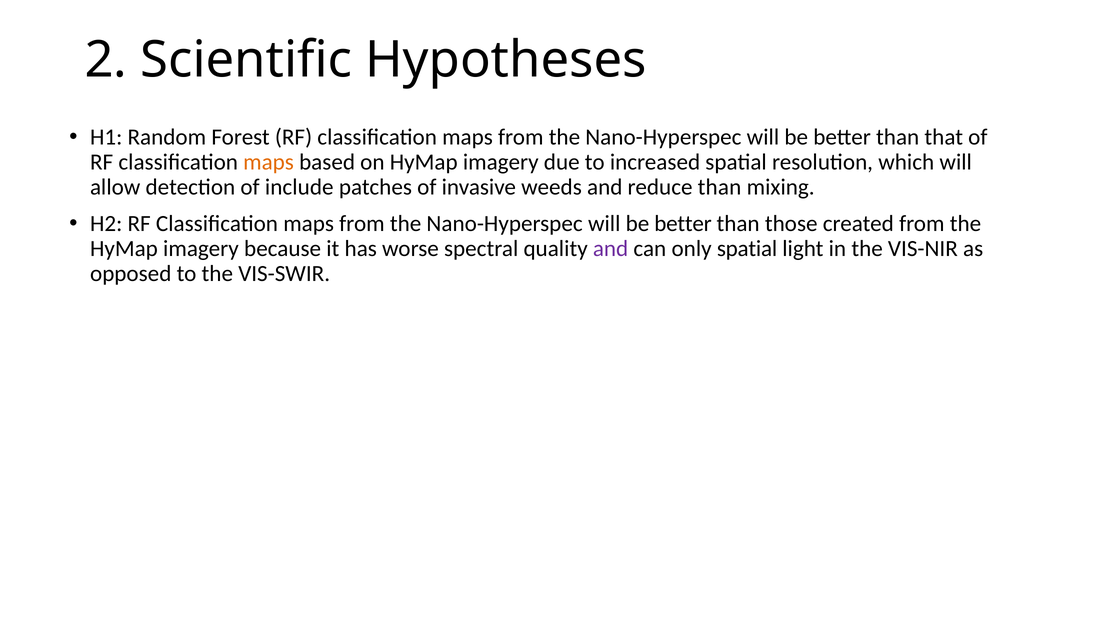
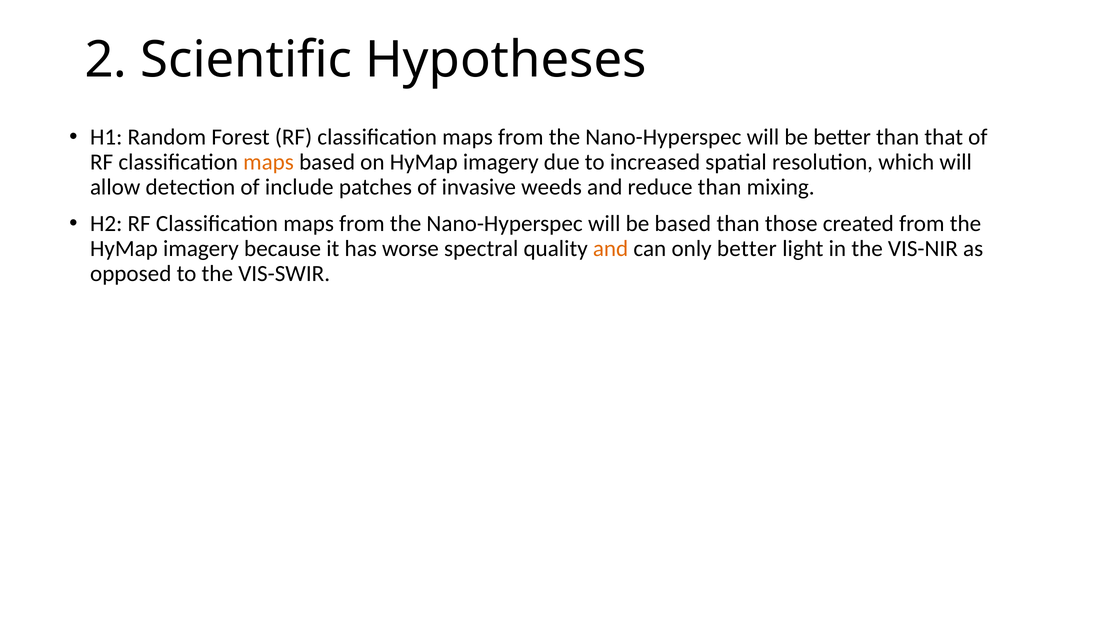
better: better -> based (683, 224)
and colour: purple -> orange (611, 249)
only spatial: spatial -> better (747, 249)
